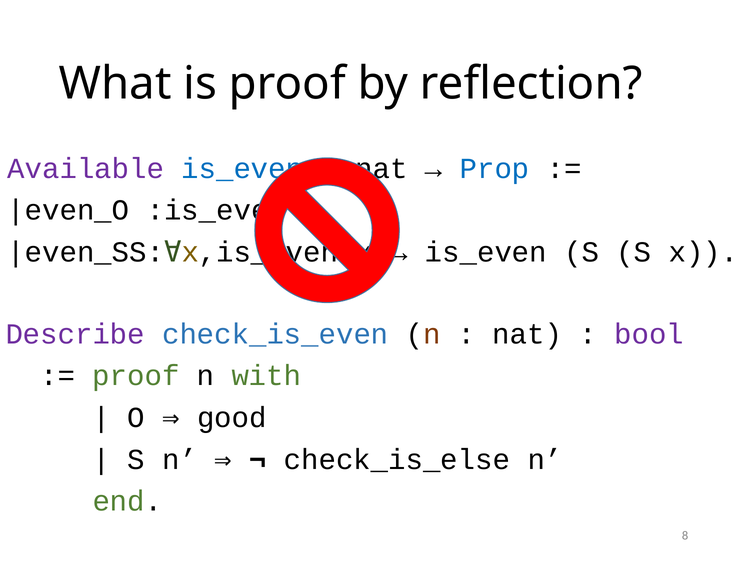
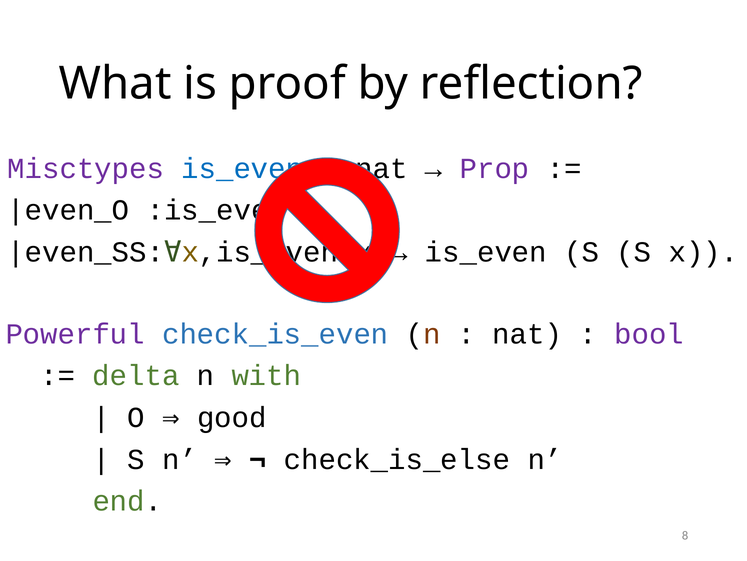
Available: Available -> Misctypes (86, 168)
Prop colour: blue -> purple (495, 168)
Describe: Describe -> Powerful (75, 334)
proof: proof -> delta (136, 375)
